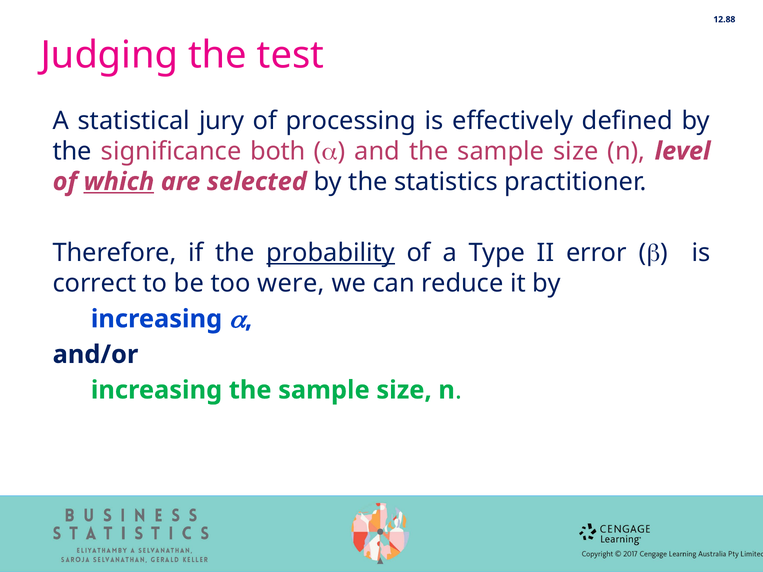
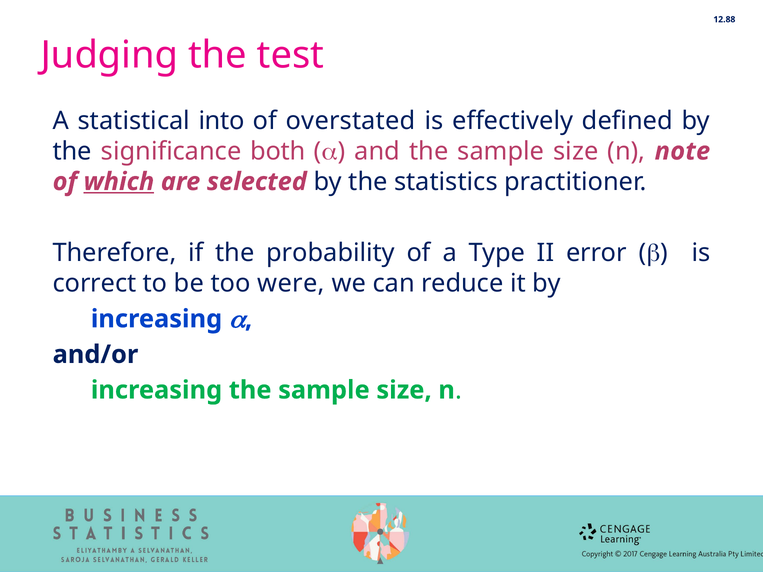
jury: jury -> into (222, 121)
processing: processing -> overstated (351, 121)
level: level -> note (682, 151)
probability underline: present -> none (331, 253)
